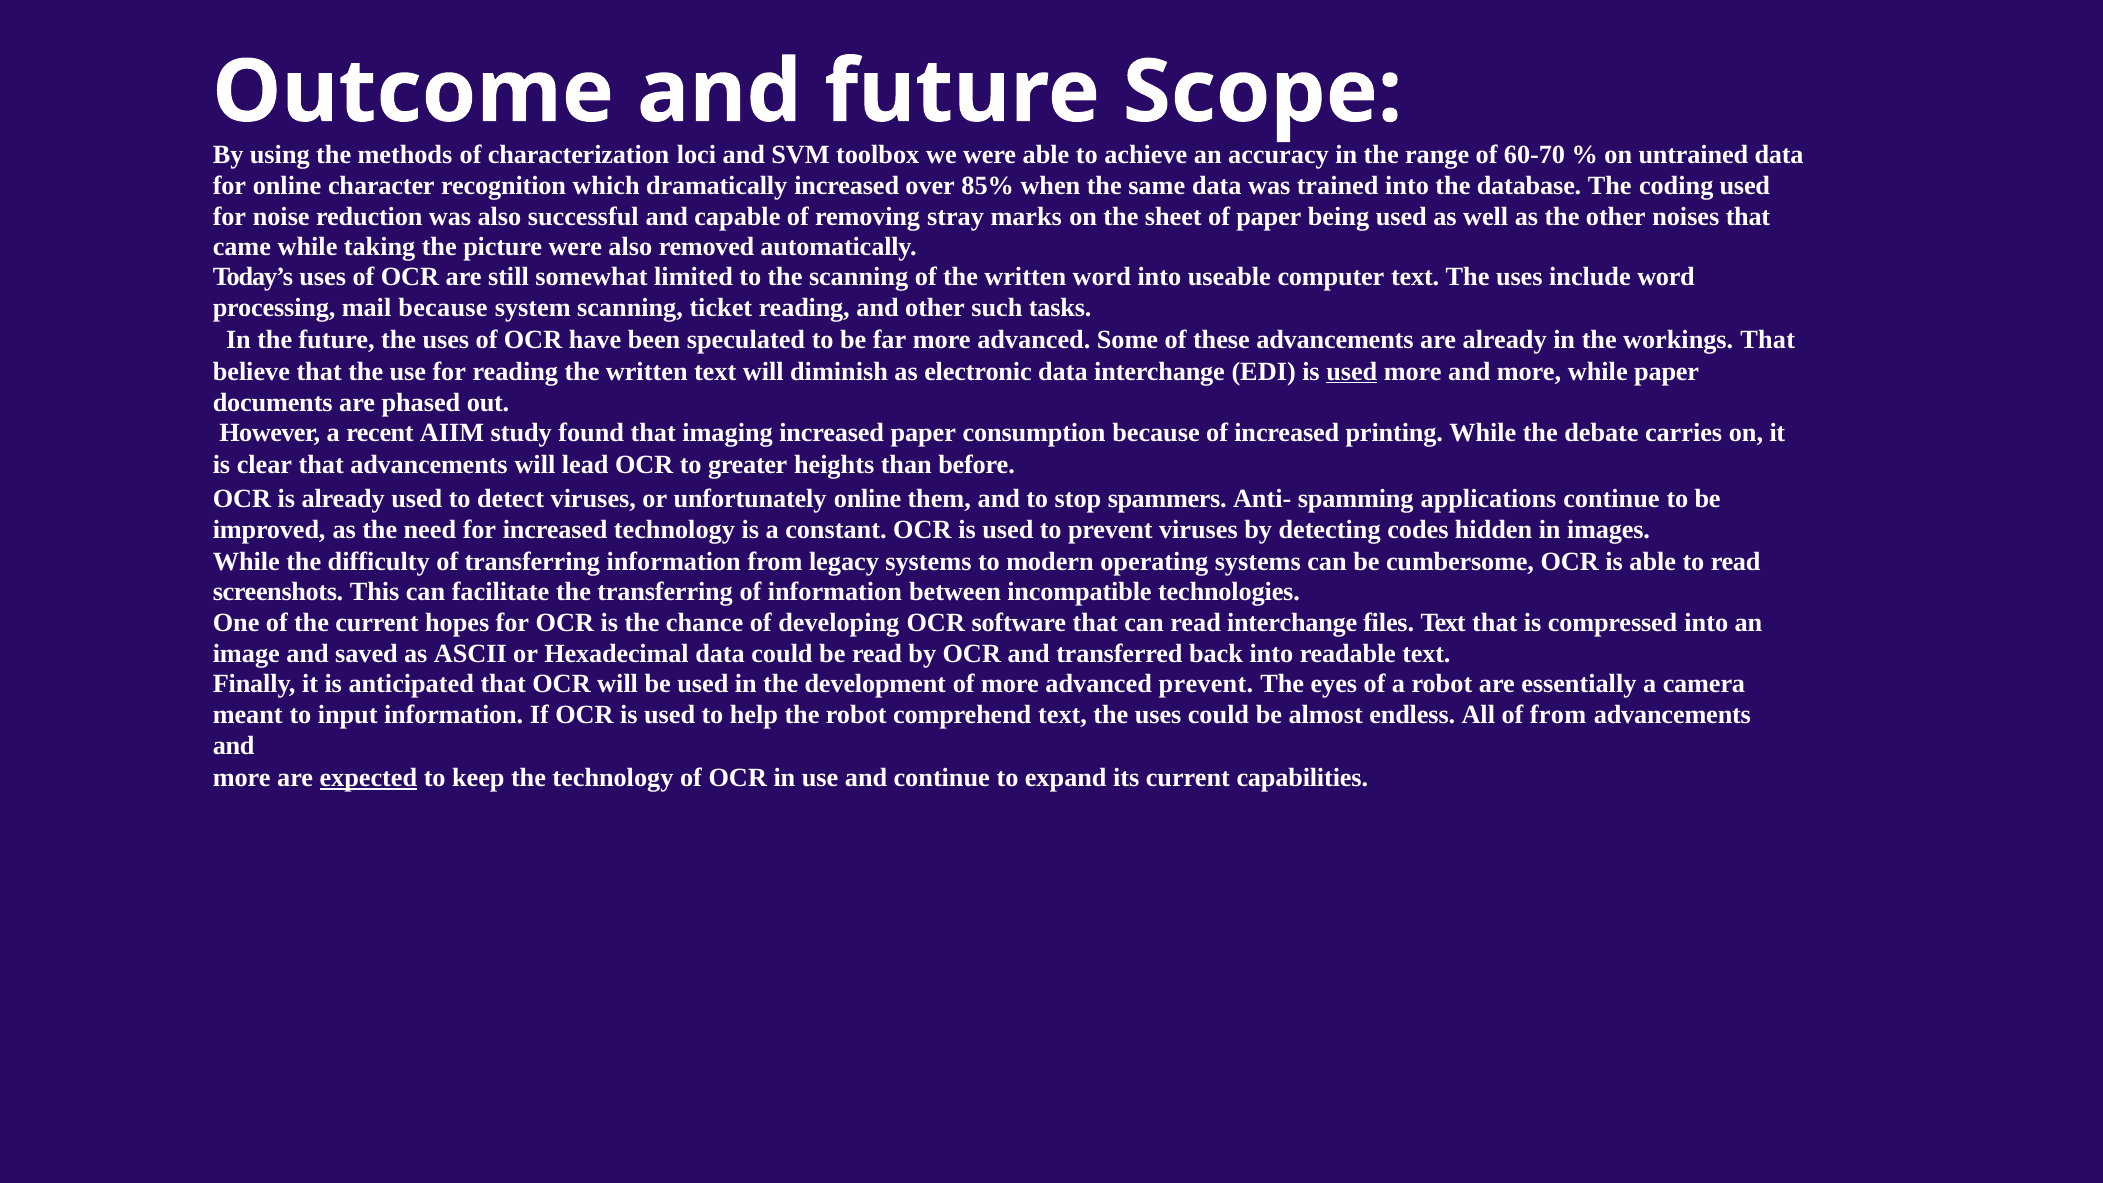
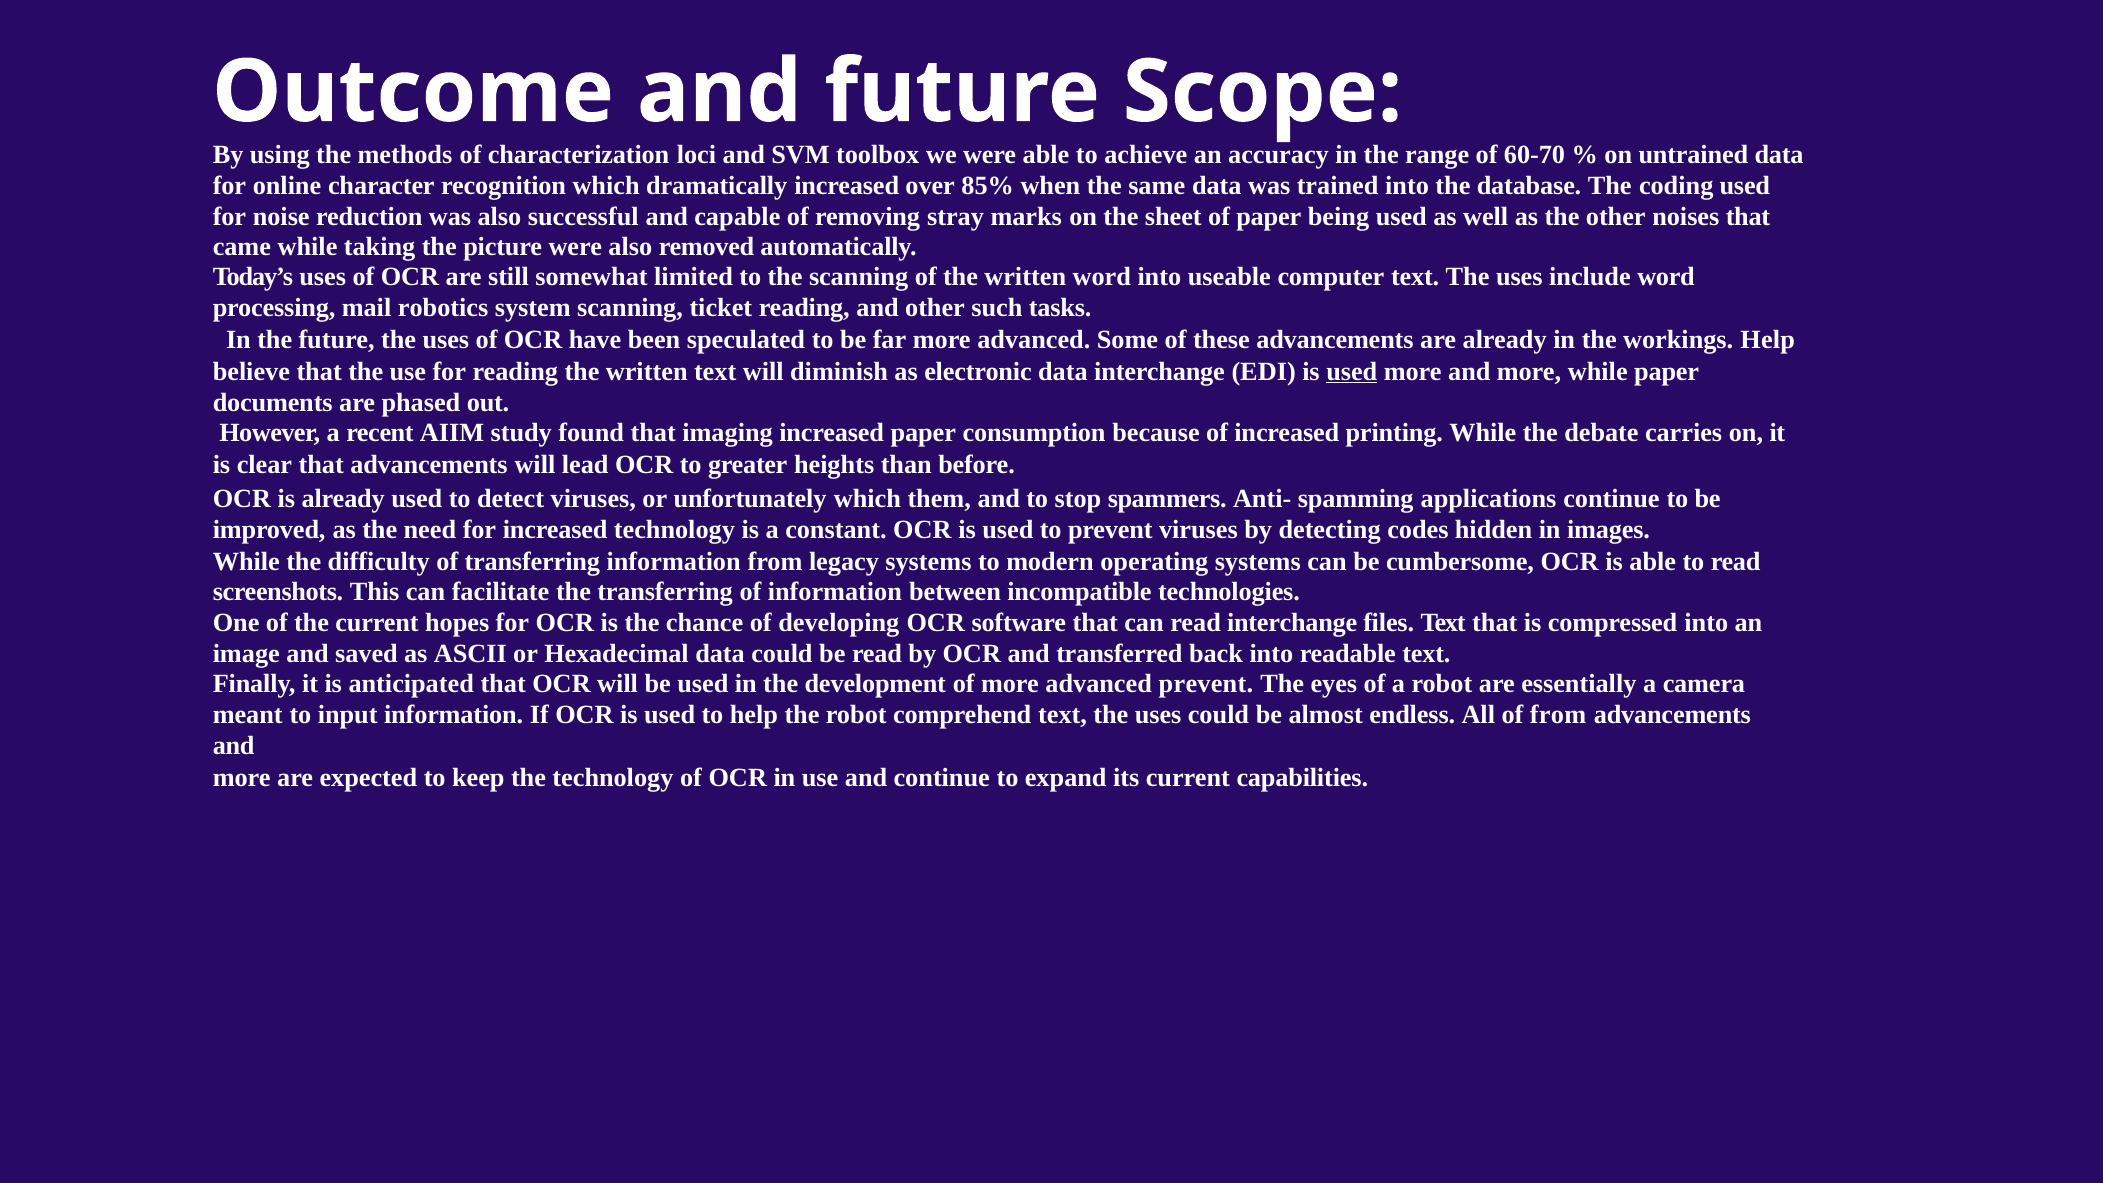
mail because: because -> robotics (443, 308)
workings That: That -> Help (1768, 340)
unfortunately online: online -> which (867, 499)
expected underline: present -> none (368, 778)
